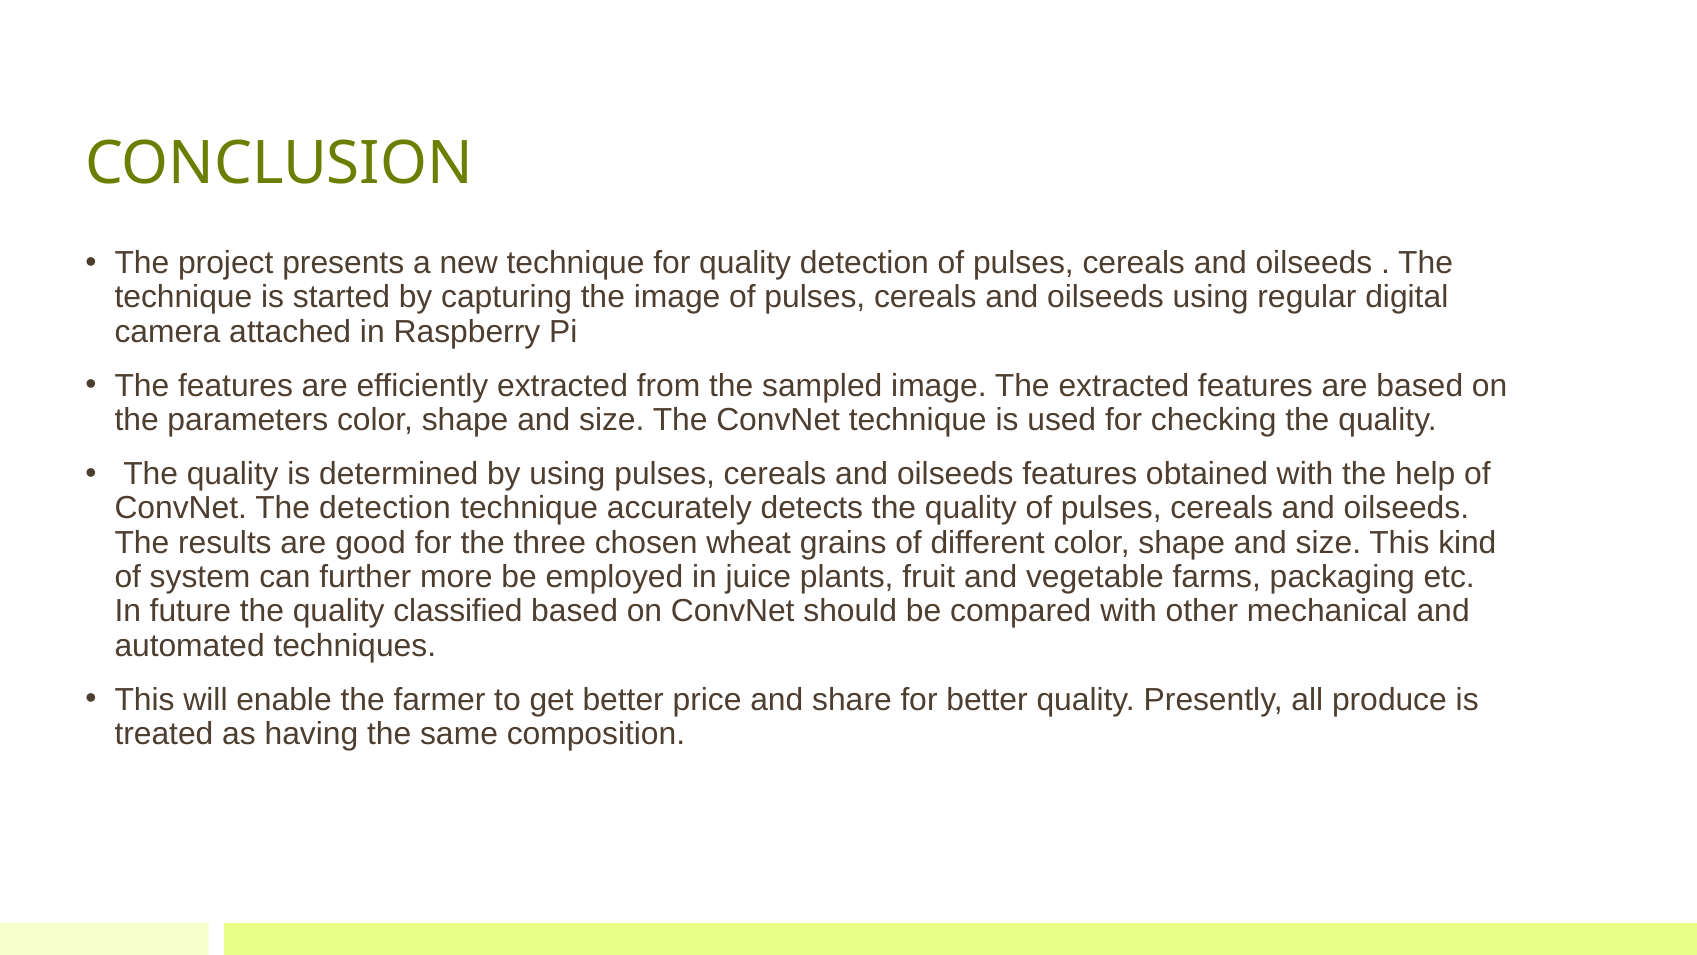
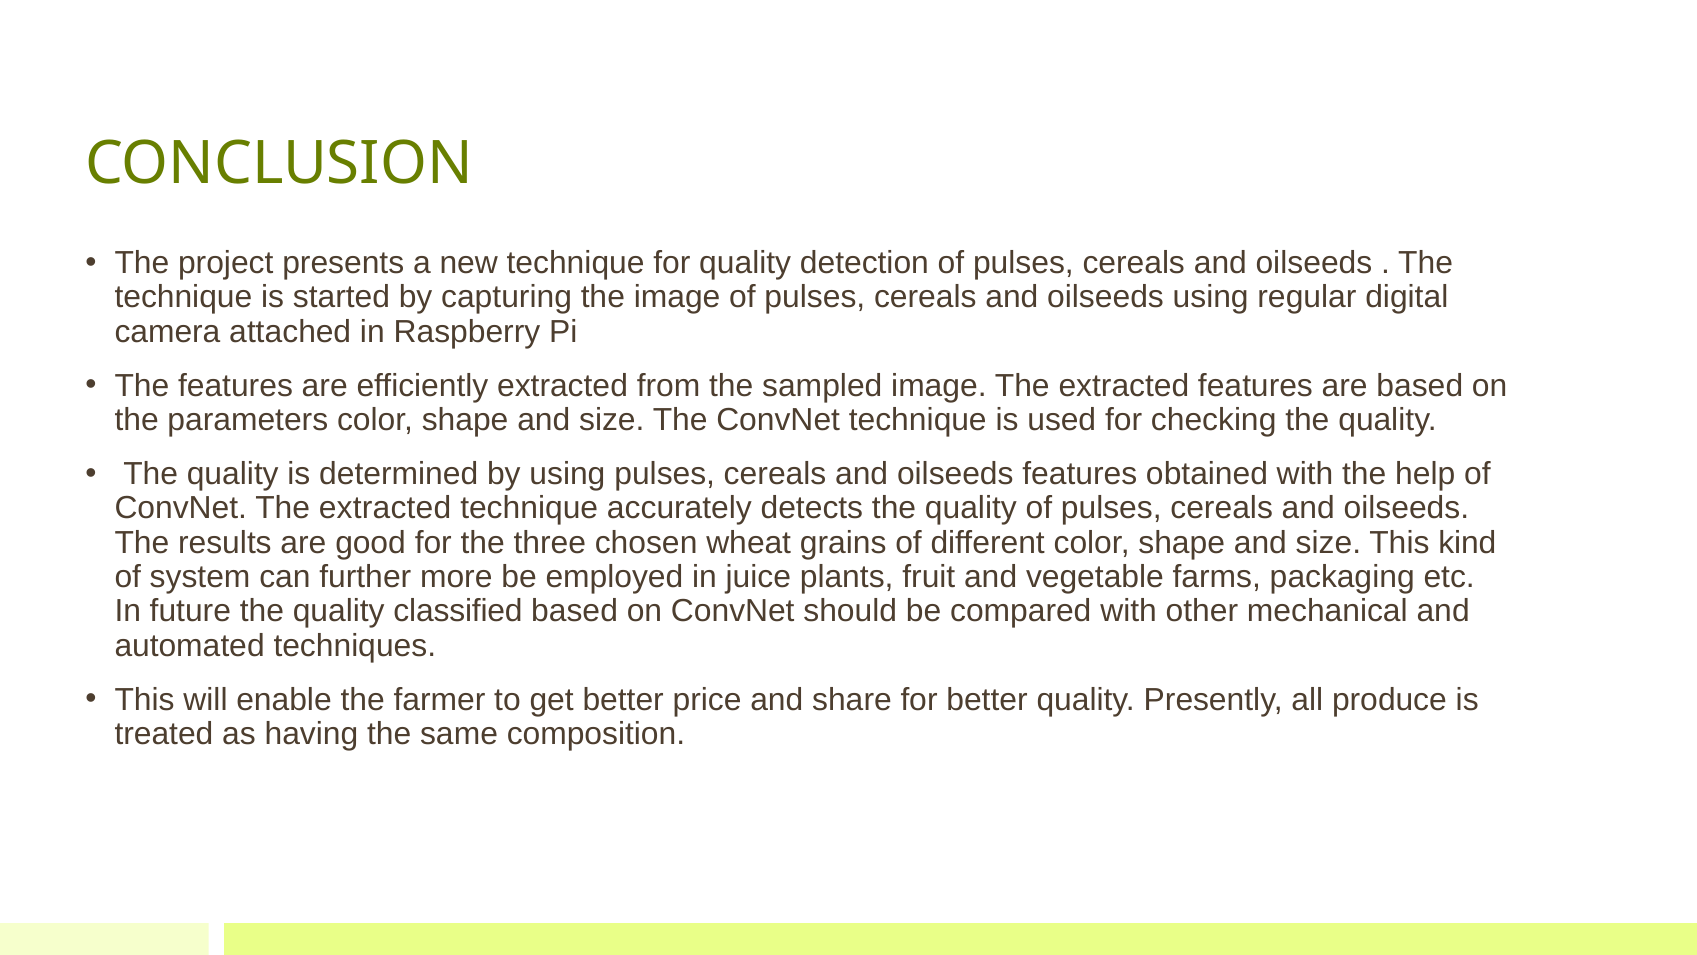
ConvNet The detection: detection -> extracted (385, 508)
